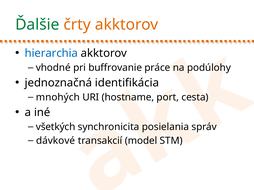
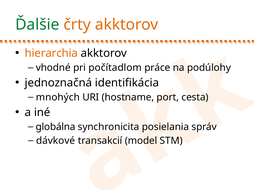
hierarchia colour: blue -> orange (51, 53)
buffrovanie: buffrovanie -> počítadlom (115, 68)
všetkých: všetkých -> globálna (56, 127)
